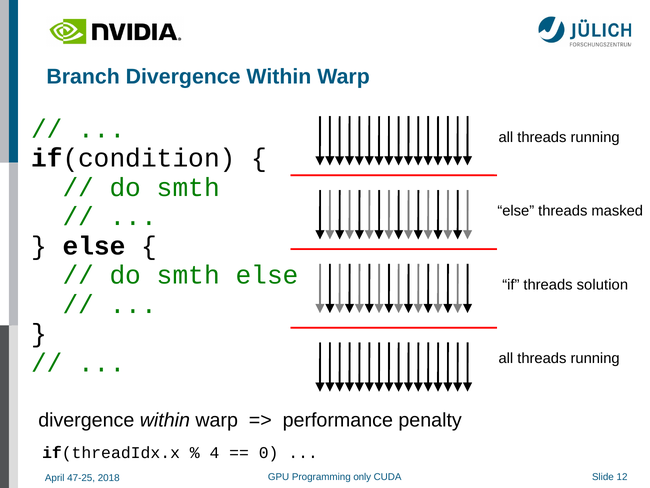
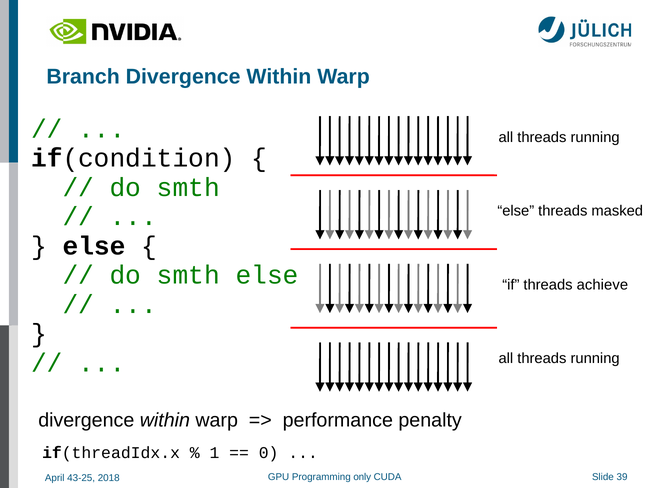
solution: solution -> achieve (602, 284)
4: 4 -> 1 (214, 452)
47-25: 47-25 -> 43-25 (81, 477)
12: 12 -> 39 (622, 477)
